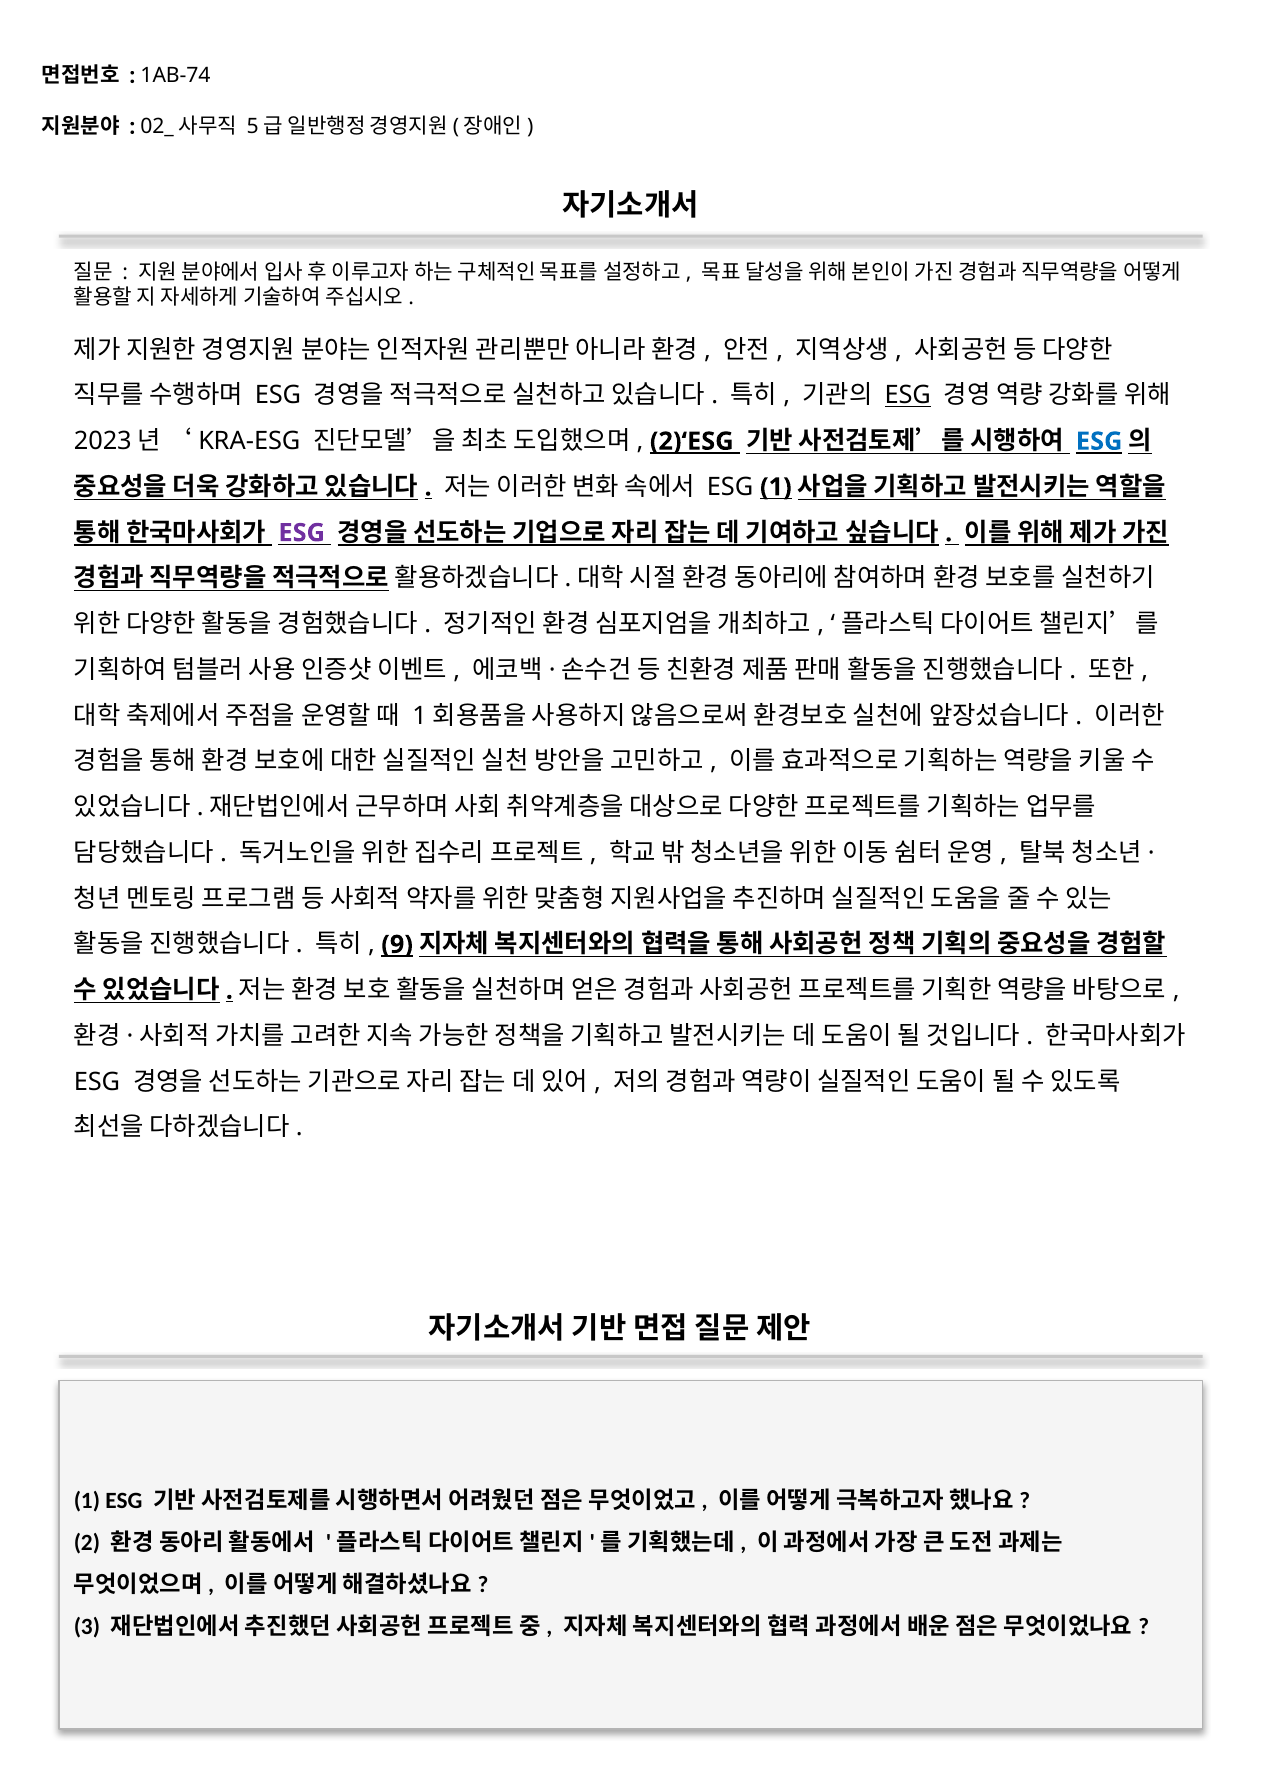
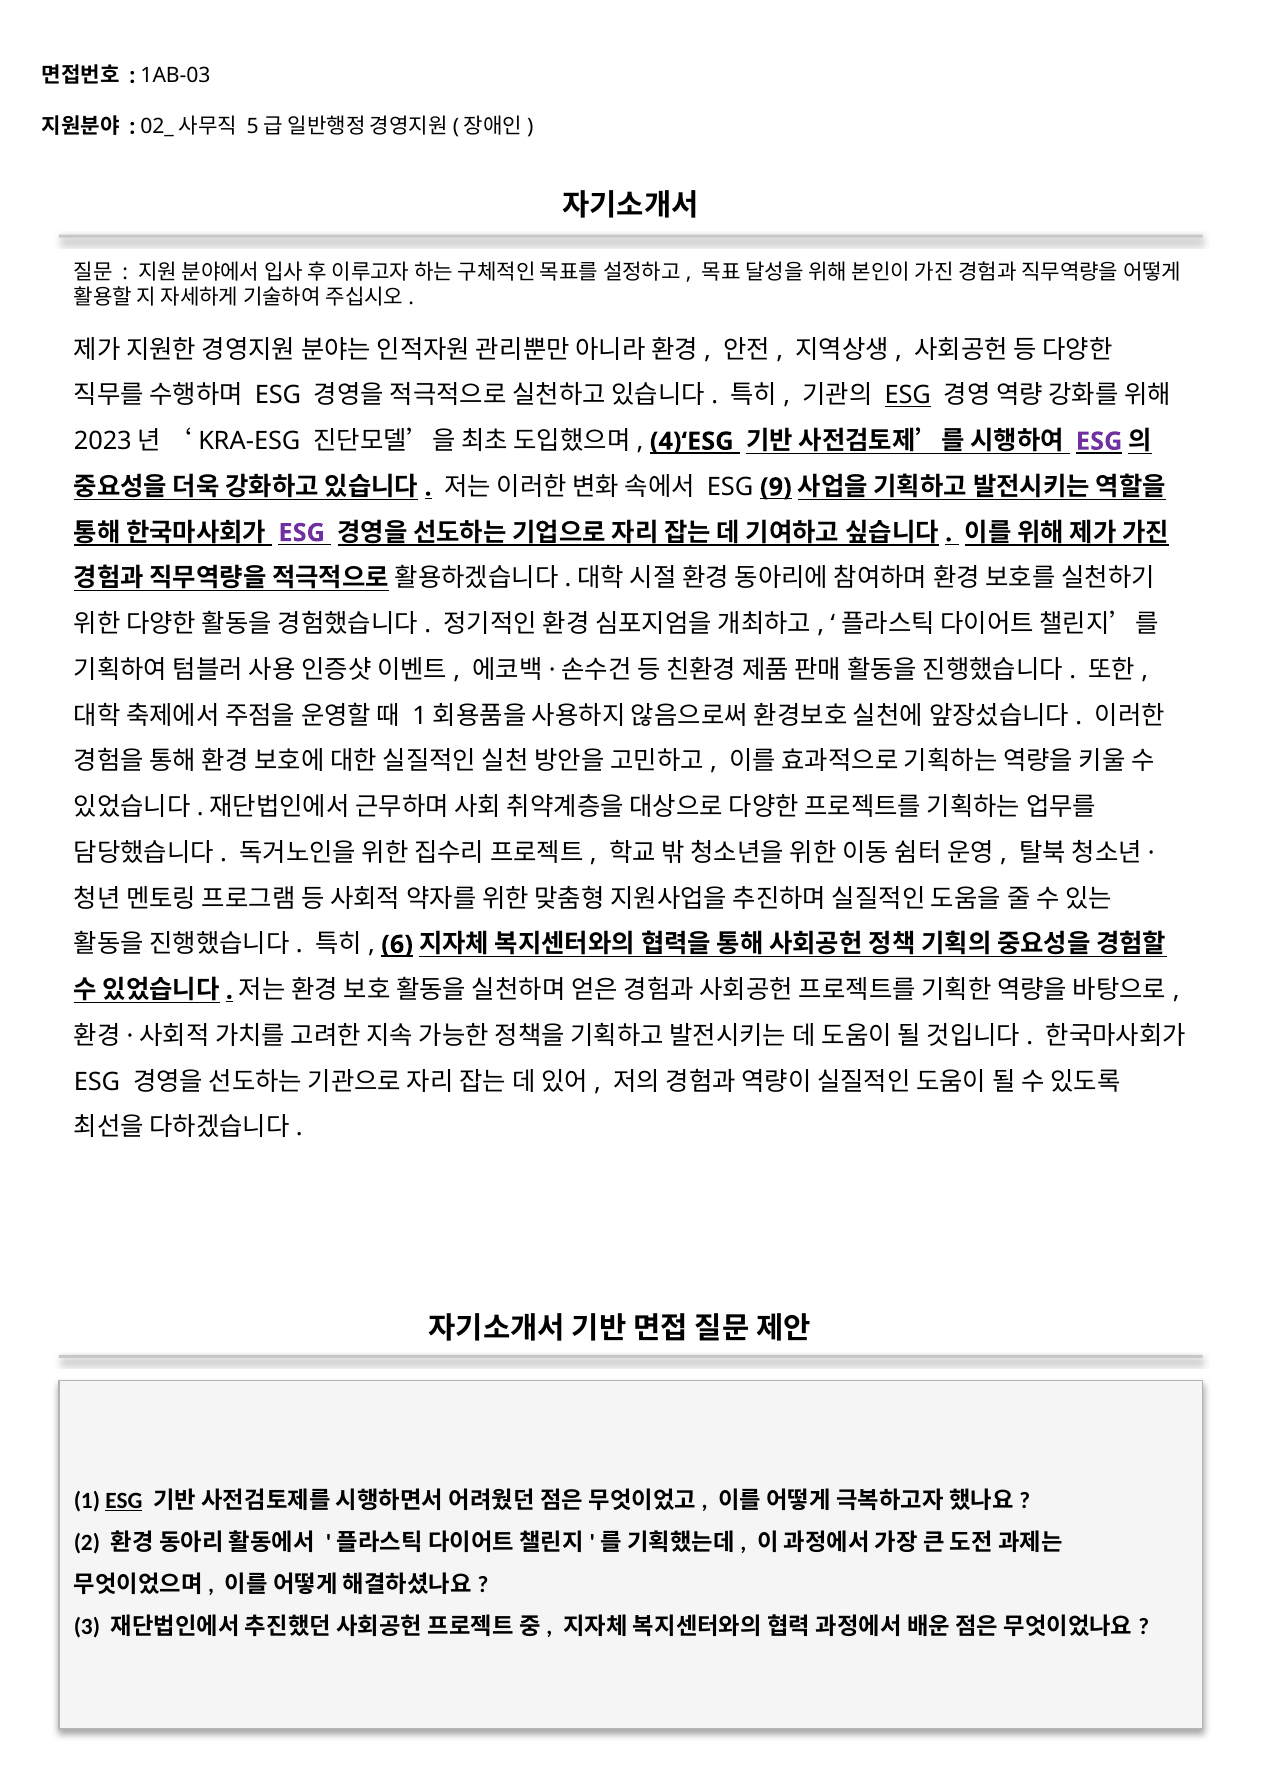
1AB-74: 1AB-74 -> 1AB-03 (176, 76)
2)‘ESG: 2)‘ESG -> 4)‘ESG (692, 441)
ESG colour: blue -> purple (1099, 441)
ESG 1: 1 -> 9 (776, 487)
9: 9 -> 6 (397, 945)
ESG underline: none -> present (124, 1501)
